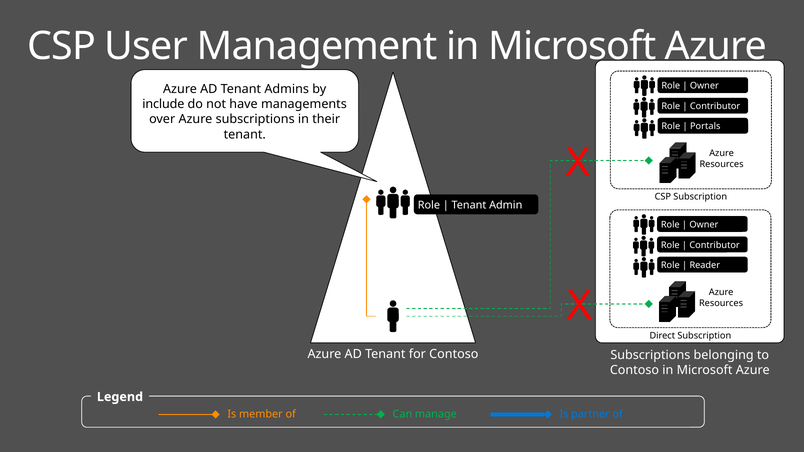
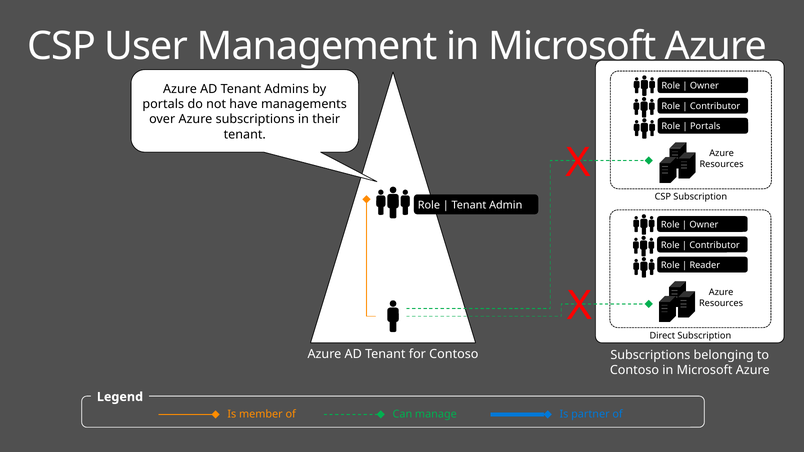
include: include -> portals (163, 104)
